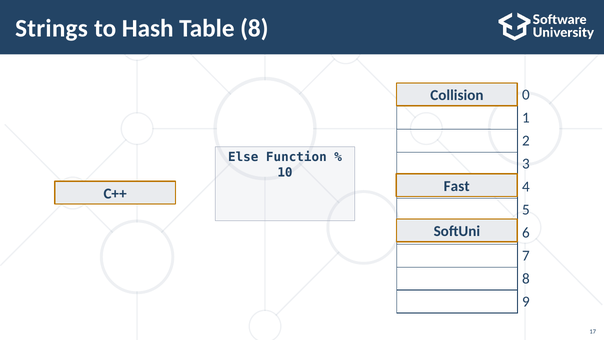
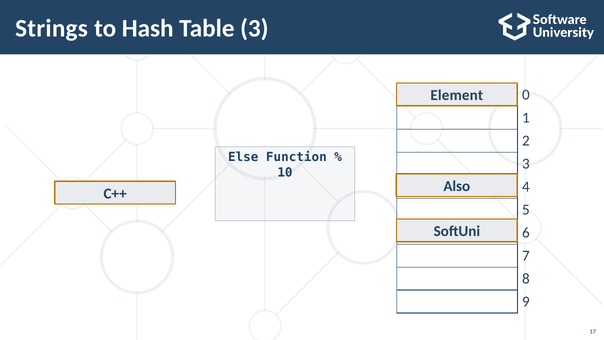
Table 8: 8 -> 3 (254, 29)
Collision: Collision -> Element (457, 95)
Fast: Fast -> Also (457, 186)
